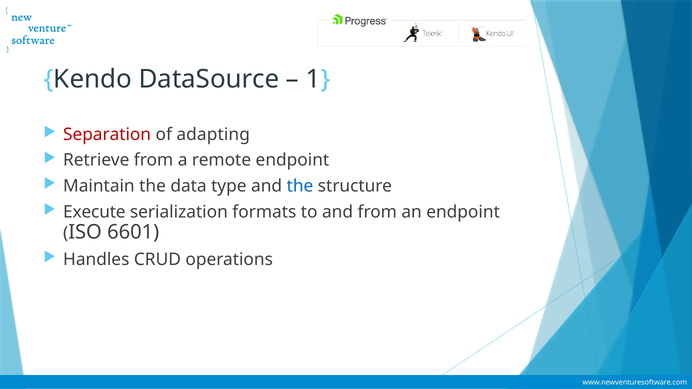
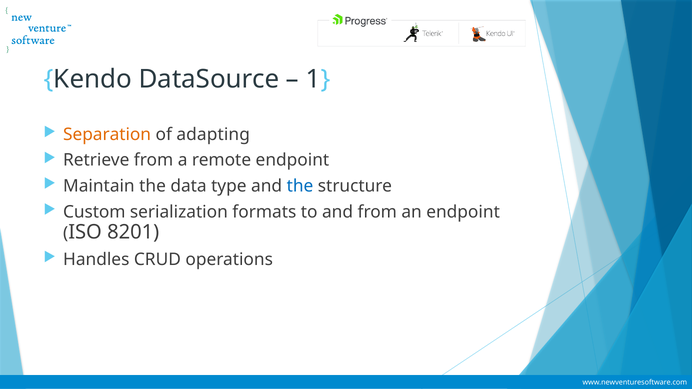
Separation colour: red -> orange (107, 134)
Execute: Execute -> Custom (94, 212)
6601: 6601 -> 8201 (133, 232)
